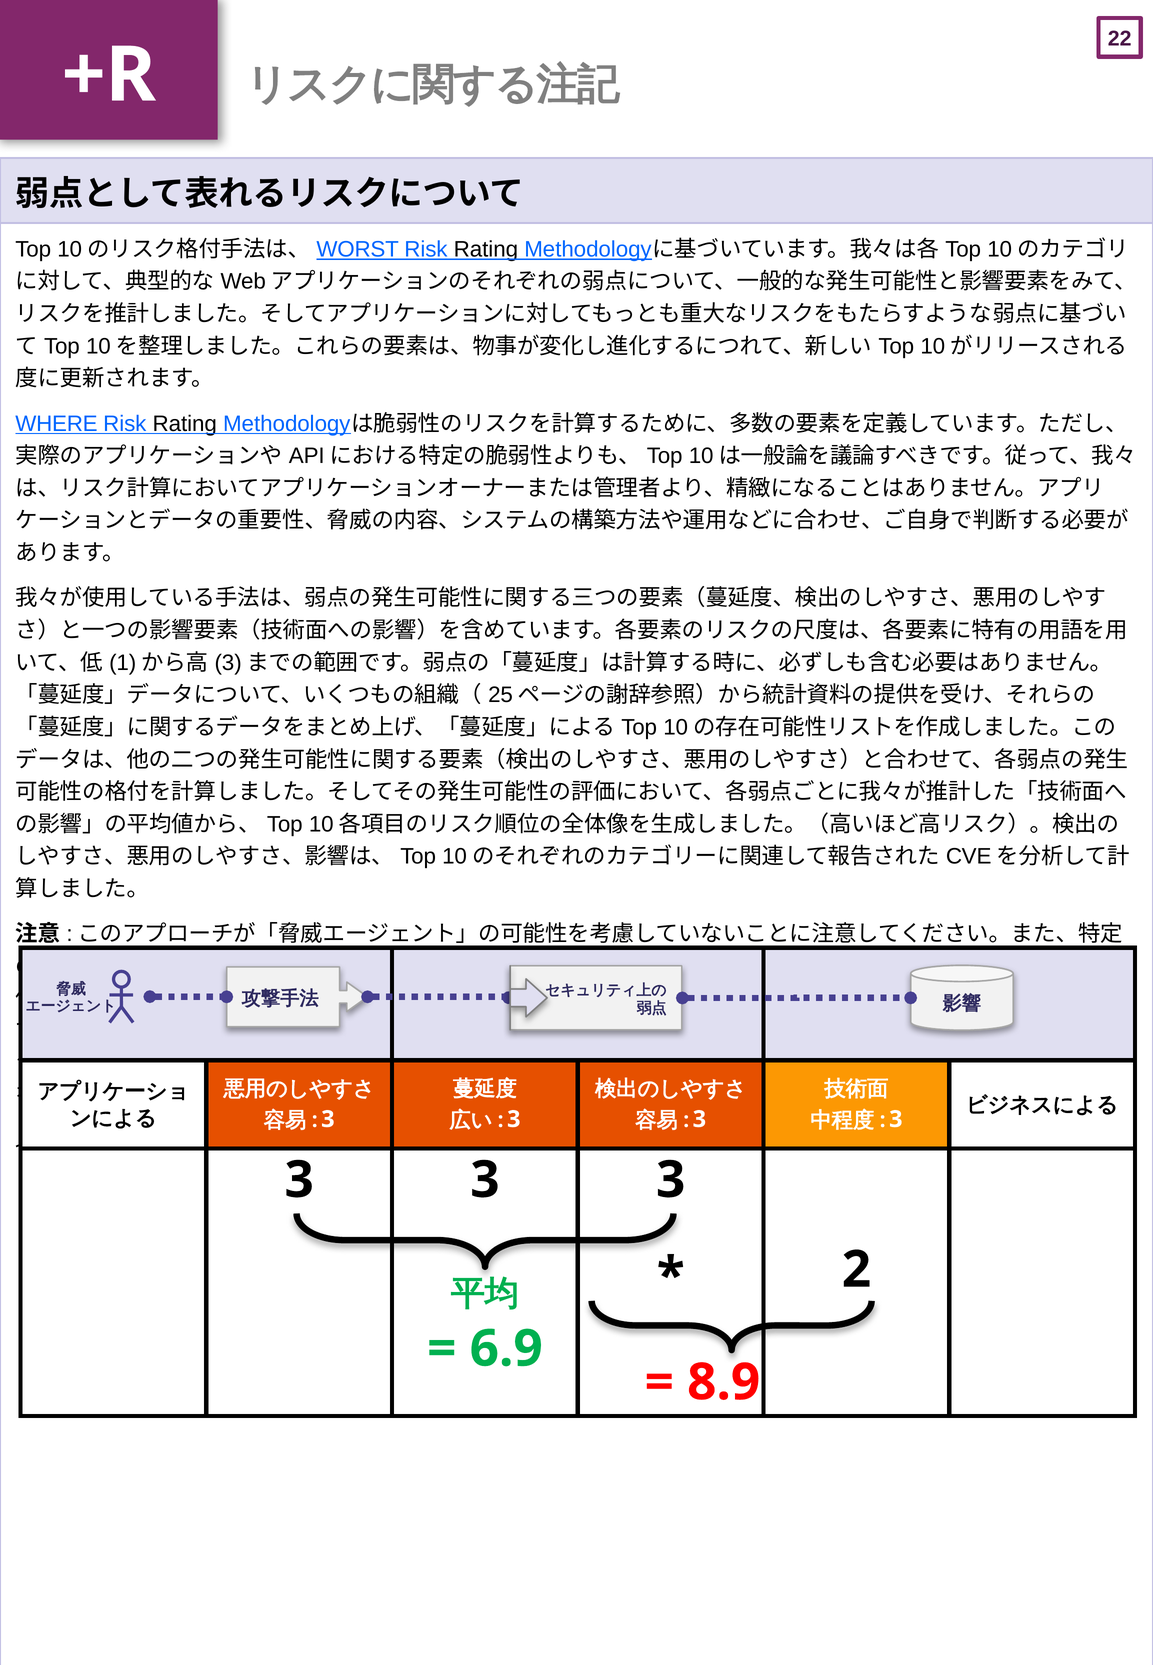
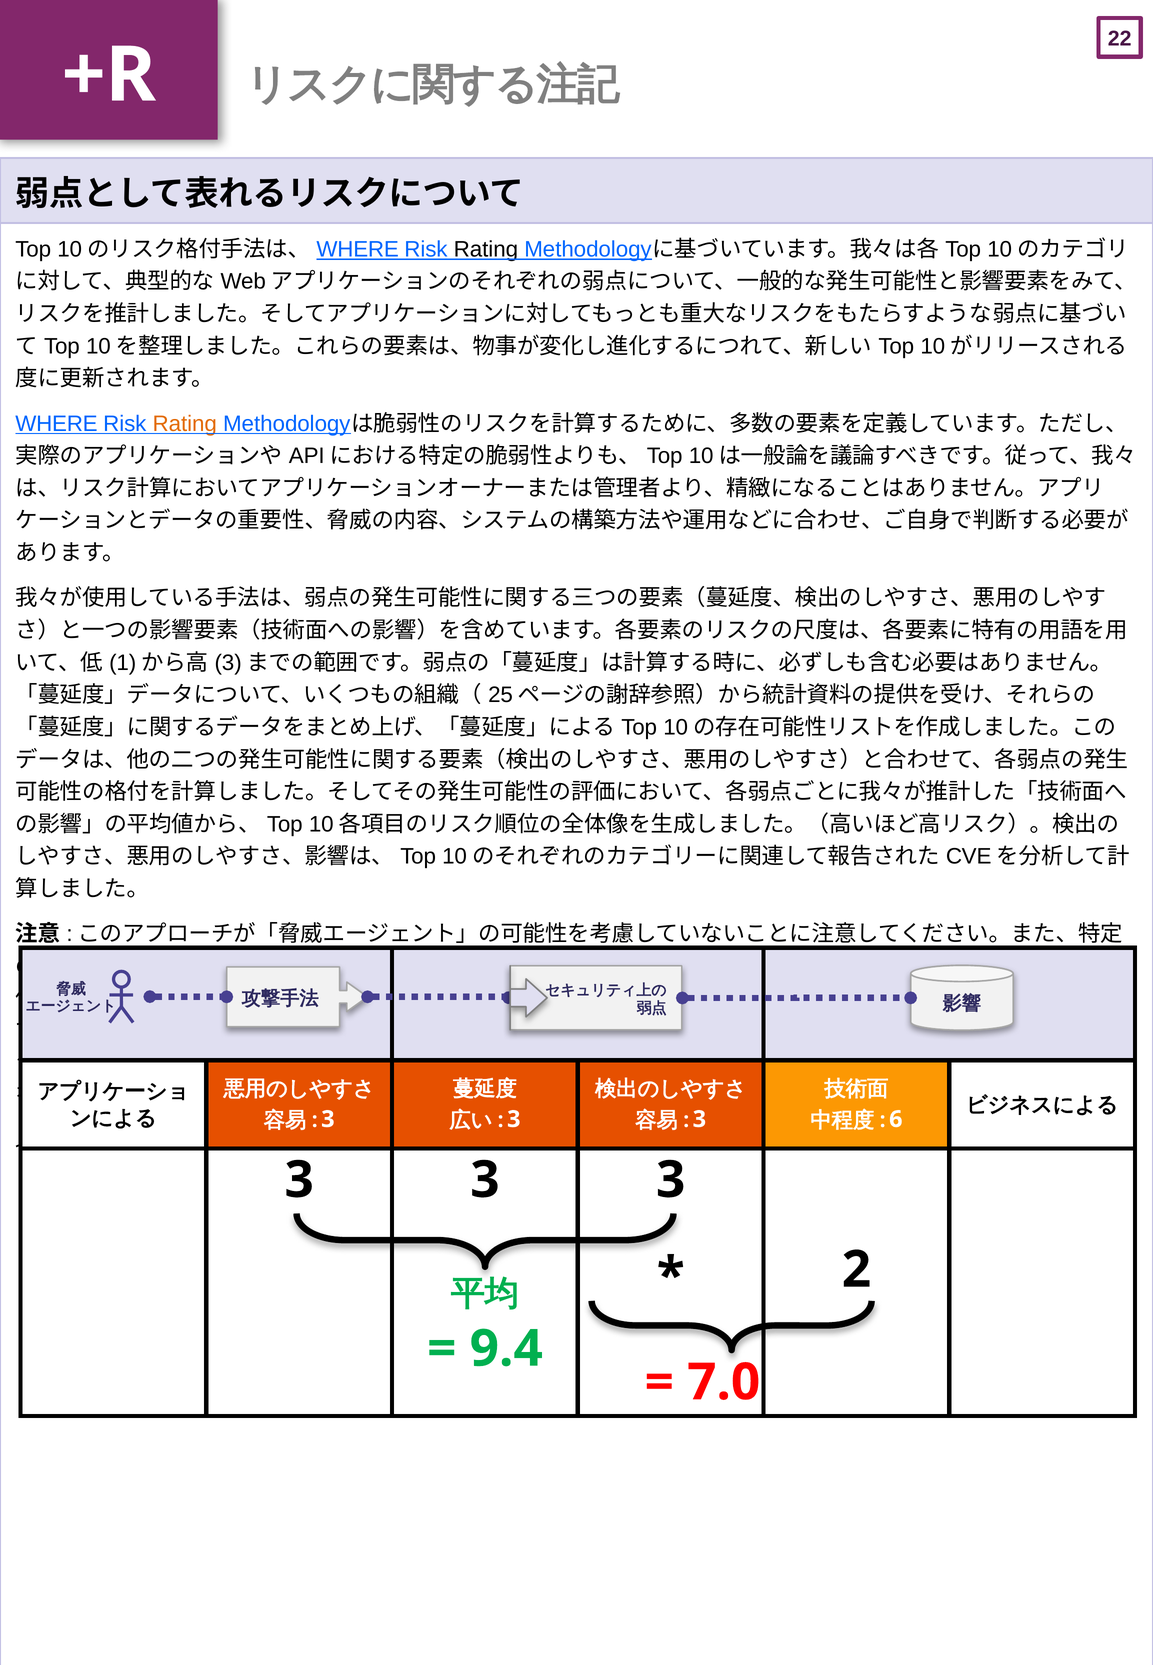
WORST: WORST -> WHERE (358, 249)
Rating colour: black -> orange (185, 424)
3: 3 -> 6 (896, 1120)
6.9: 6.9 -> 9.4 (506, 1349)
8.9: 8.9 -> 7.0 (724, 1383)
